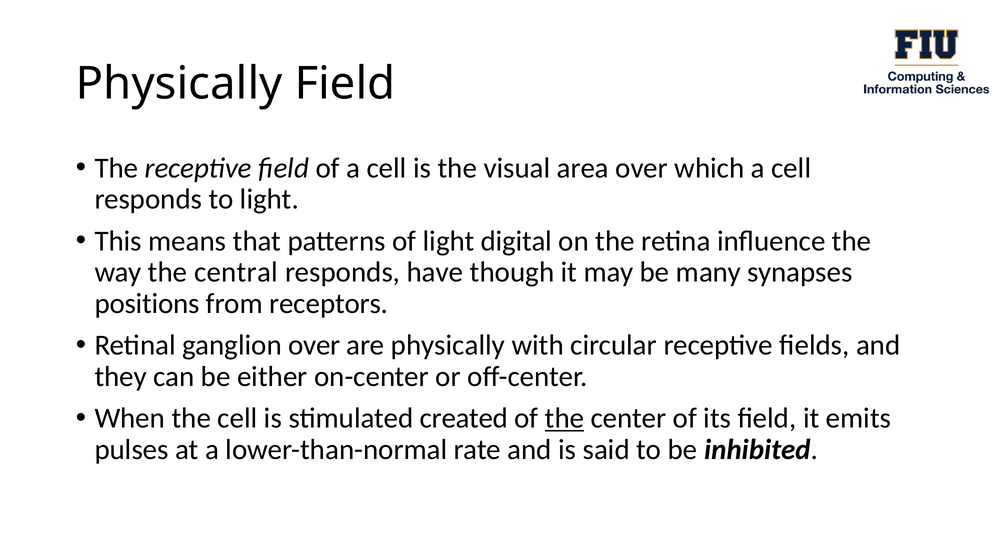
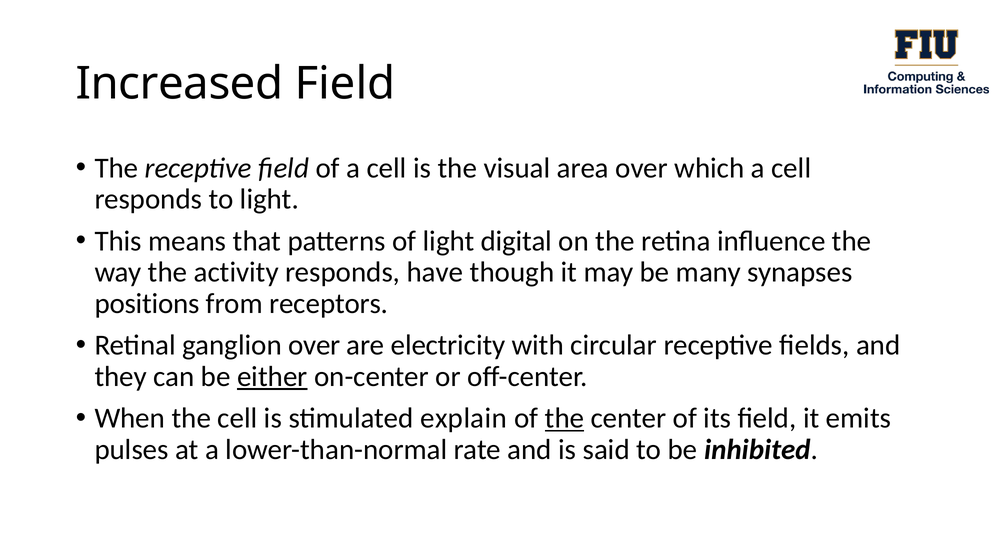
Physically: Physically -> Increased (179, 84)
central: central -> activity (236, 273)
are physically: physically -> electricity (448, 346)
either underline: none -> present (272, 377)
created: created -> explain (464, 419)
